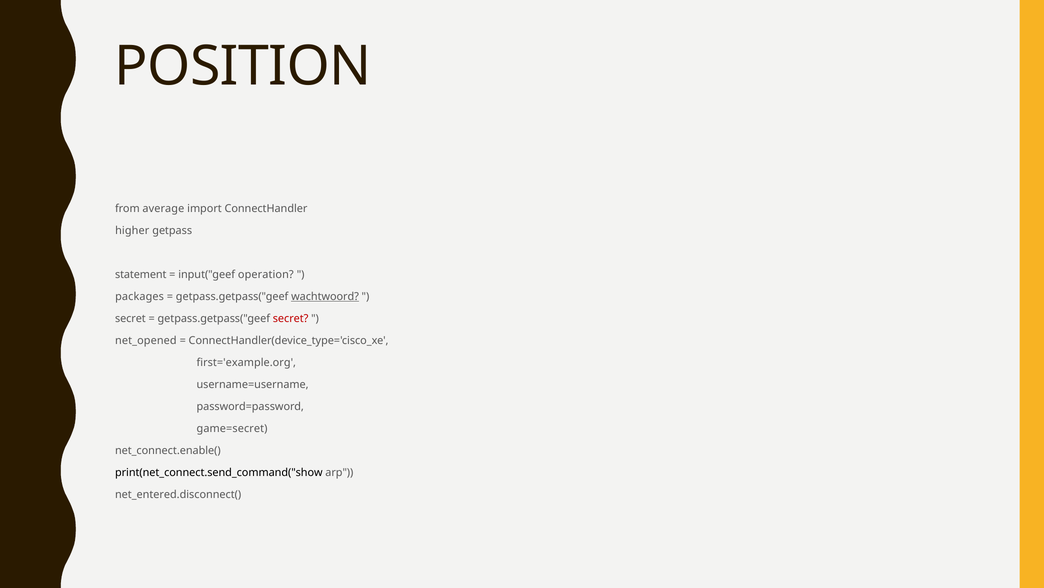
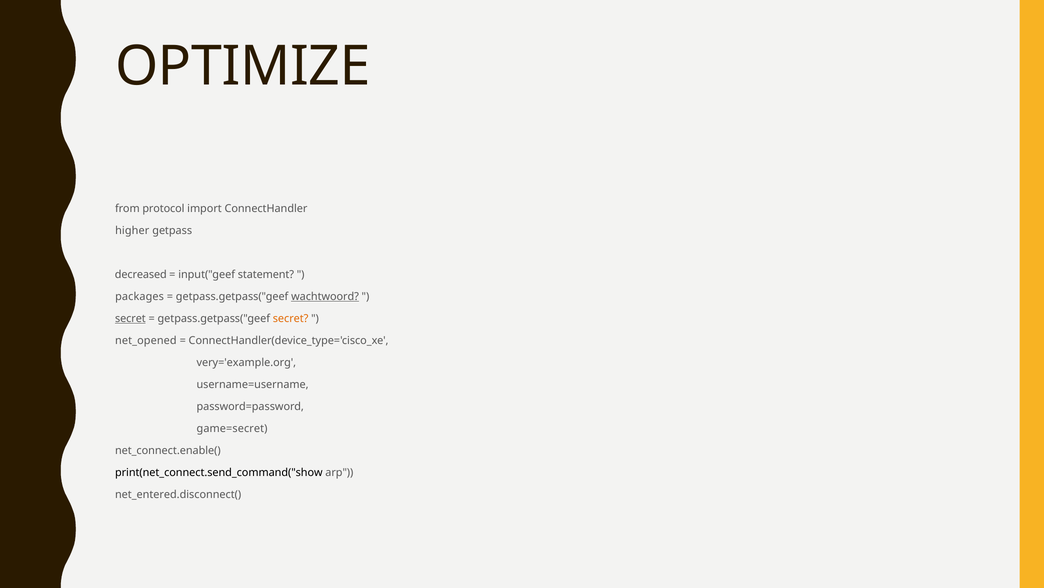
POSITION: POSITION -> OPTIMIZE (243, 66)
average: average -> protocol (163, 208)
statement: statement -> decreased (141, 274)
operation: operation -> statement (266, 274)
secret underline: none -> present (130, 318)
secret colour: red -> orange (291, 318)
first='example.org: first='example.org -> very='example.org (246, 362)
